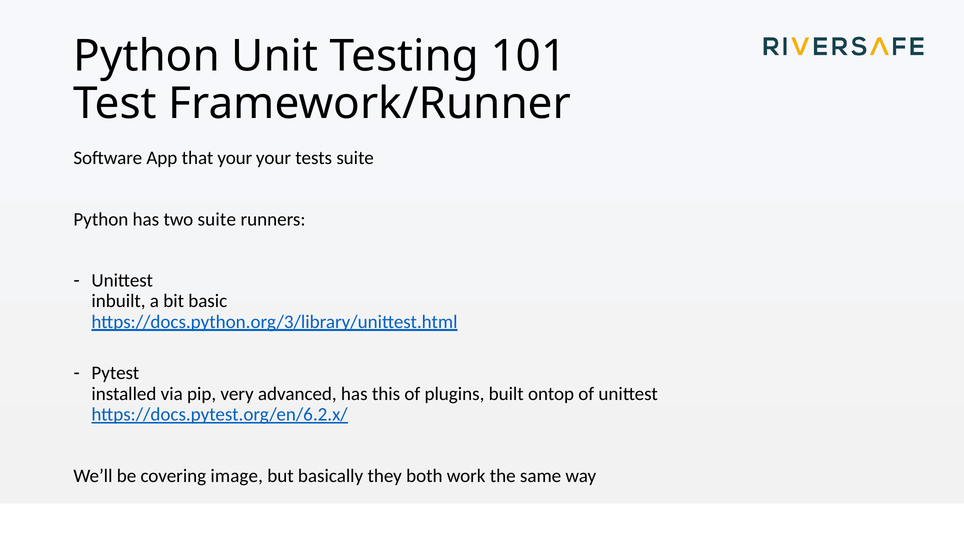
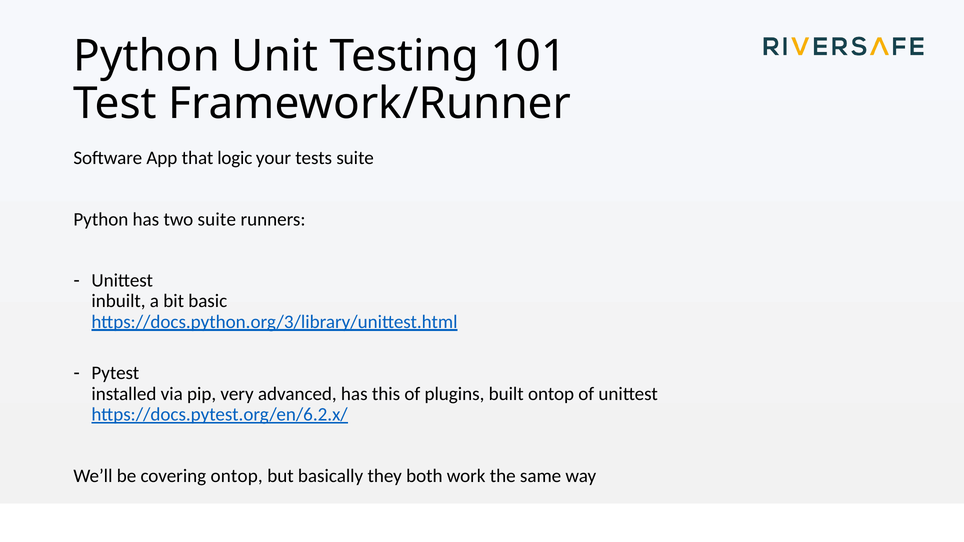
that your: your -> logic (235, 158)
covering image: image -> ontop (237, 476)
